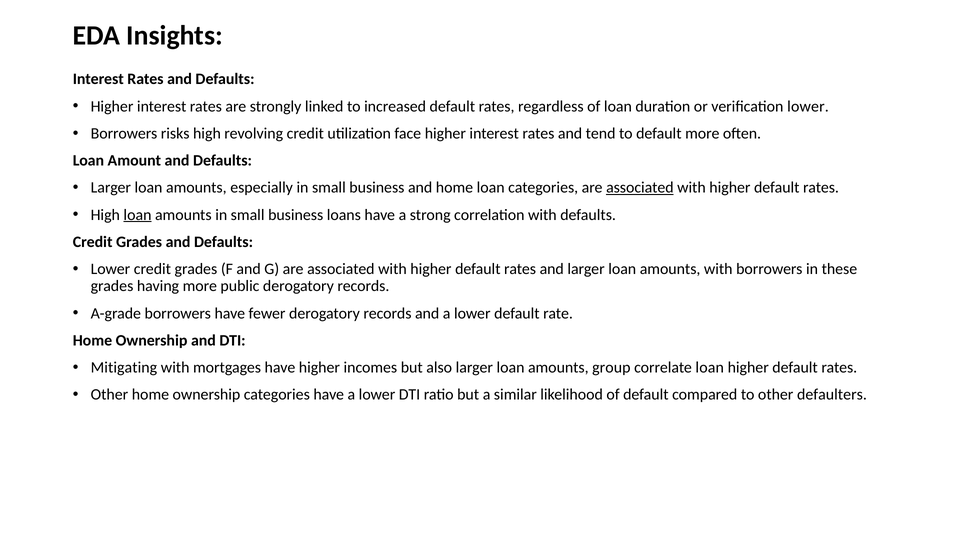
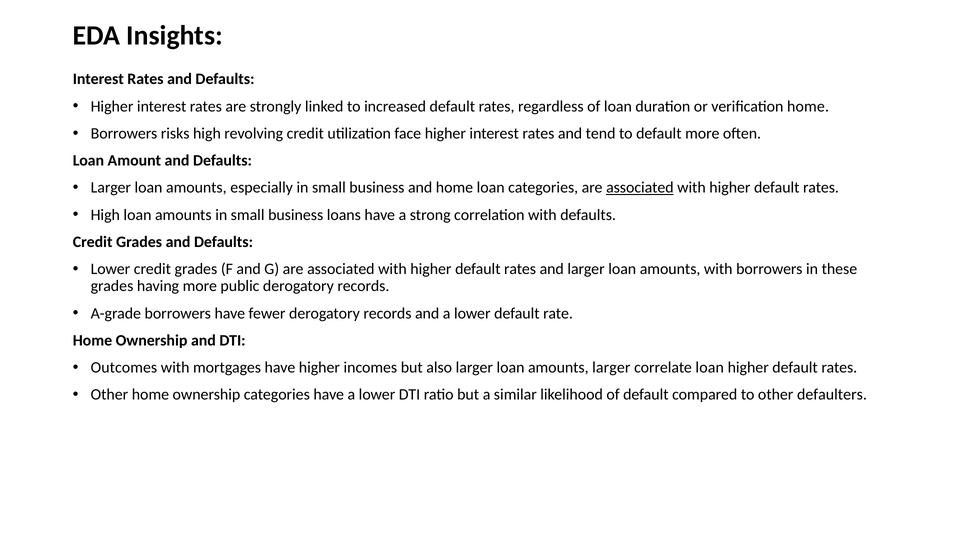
verification lower: lower -> home (808, 106)
loan underline: present -> none (137, 215)
Mitigating: Mitigating -> Outcomes (124, 368)
amounts group: group -> larger (611, 368)
